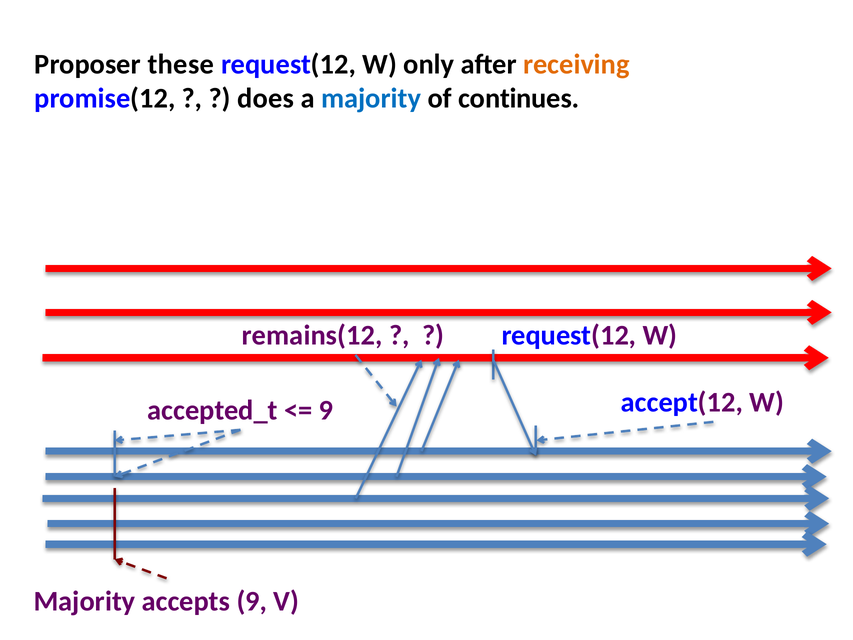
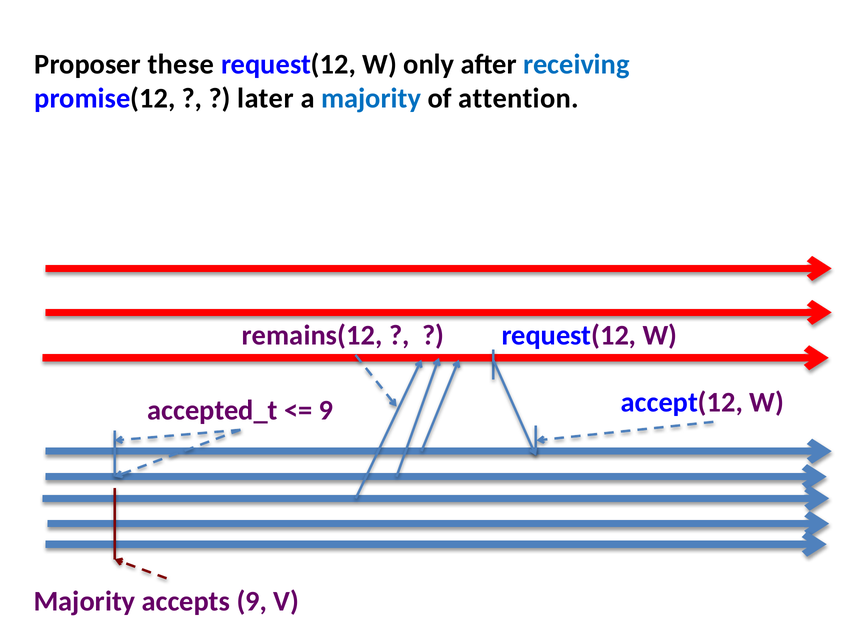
receiving colour: orange -> blue (576, 64)
does: does -> later (265, 98)
continues: continues -> attention (519, 98)
